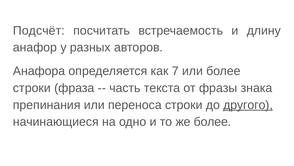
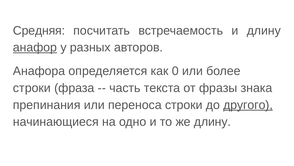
Подсчёт: Подсчёт -> Средняя (39, 30)
анафор underline: none -> present (35, 47)
7: 7 -> 0 (175, 71)
же более: более -> длину (212, 121)
